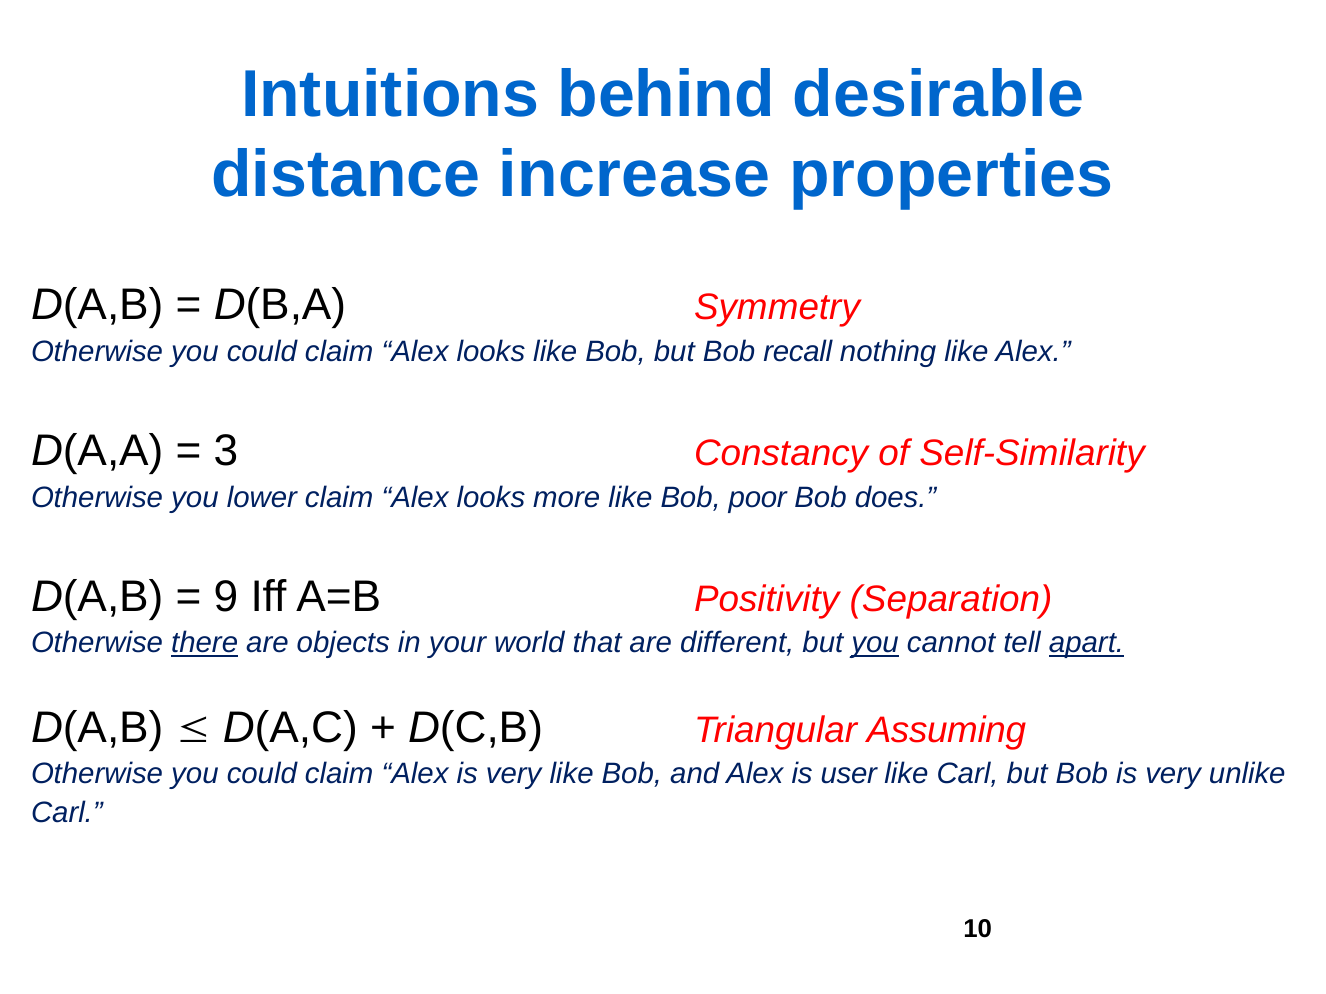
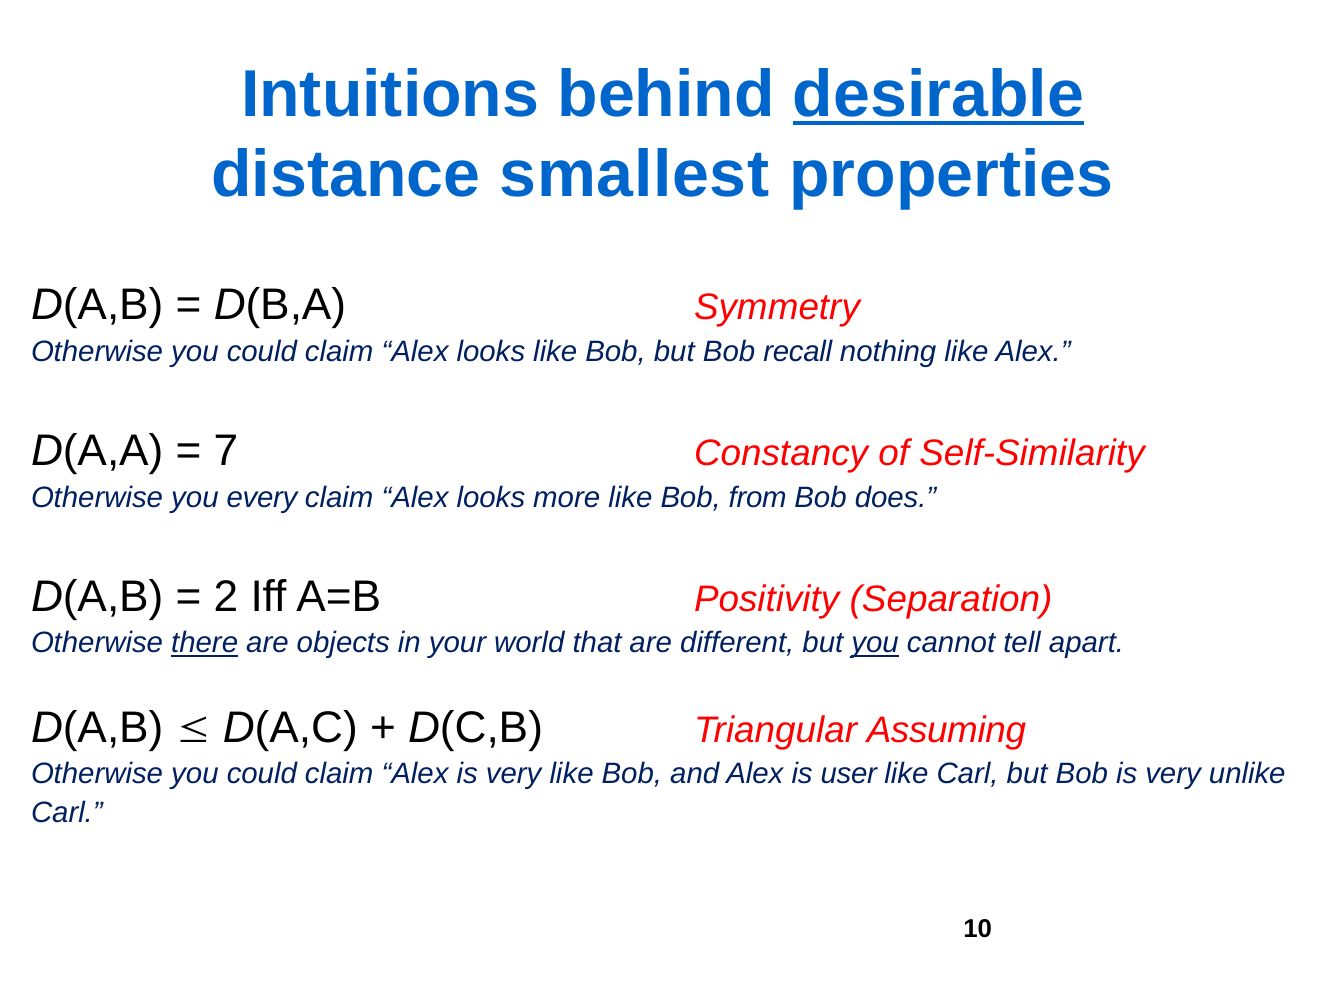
desirable underline: none -> present (938, 95)
increase: increase -> smallest (634, 174)
3: 3 -> 7 (226, 451)
lower: lower -> every (262, 498)
poor: poor -> from (758, 498)
9: 9 -> 2 (226, 597)
apart underline: present -> none (1086, 643)
